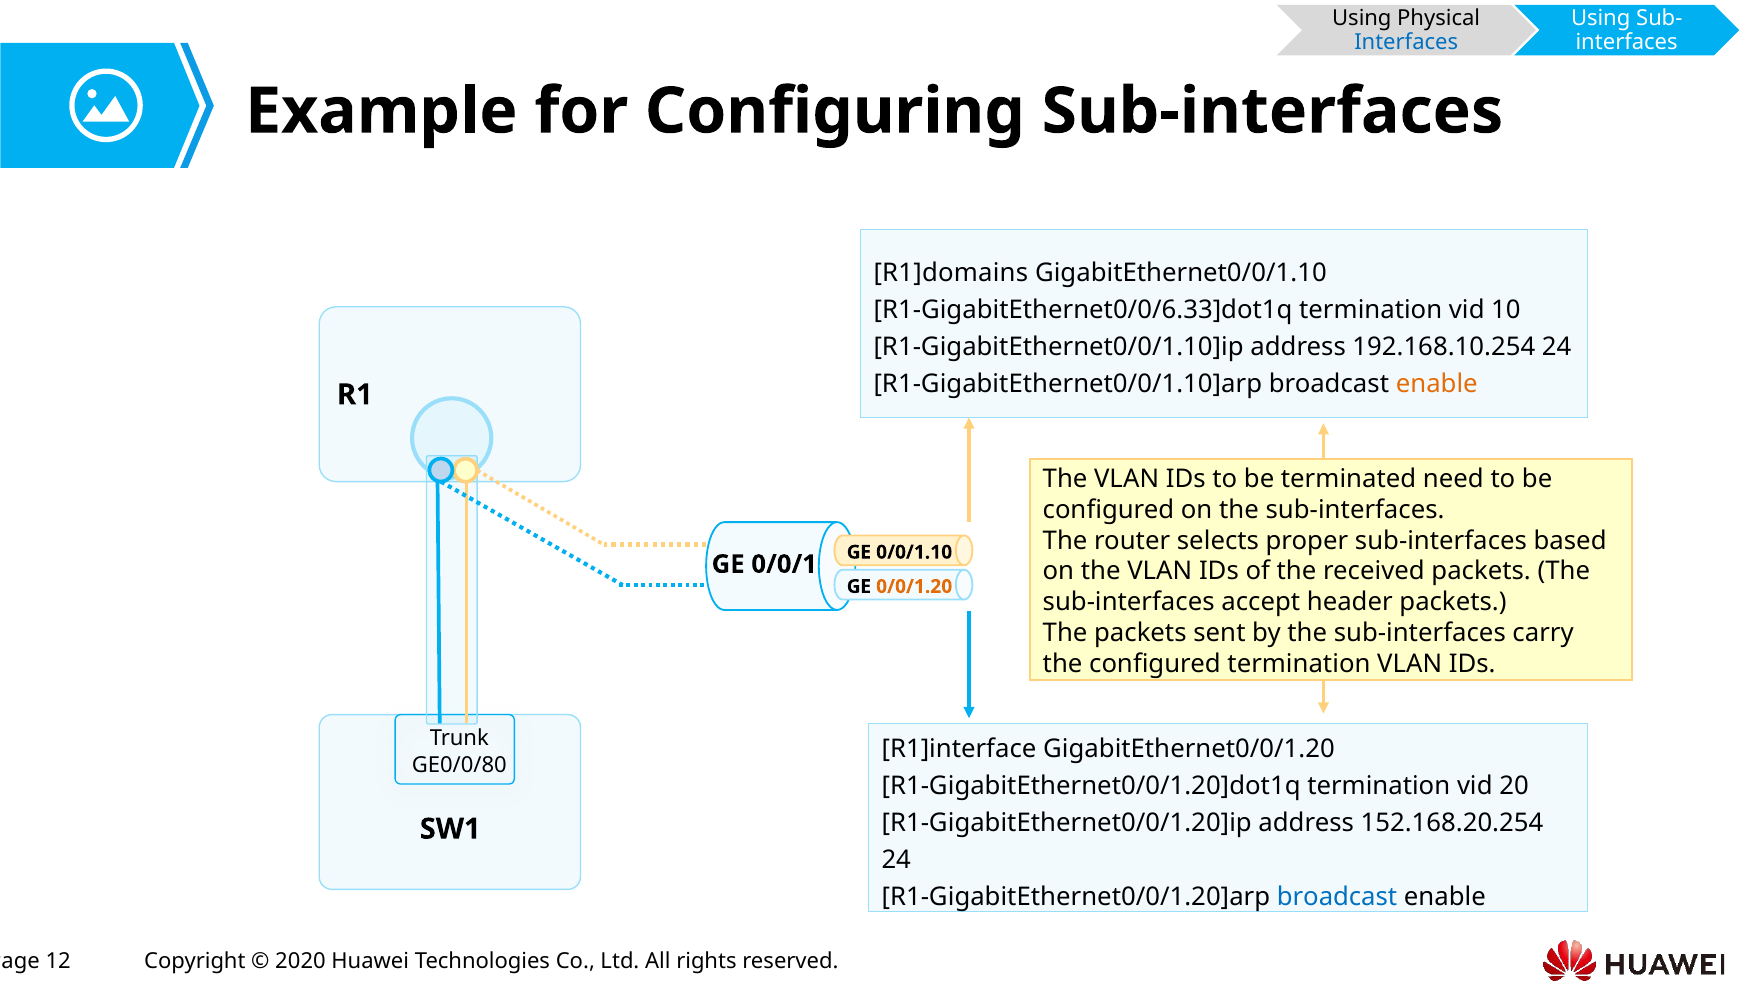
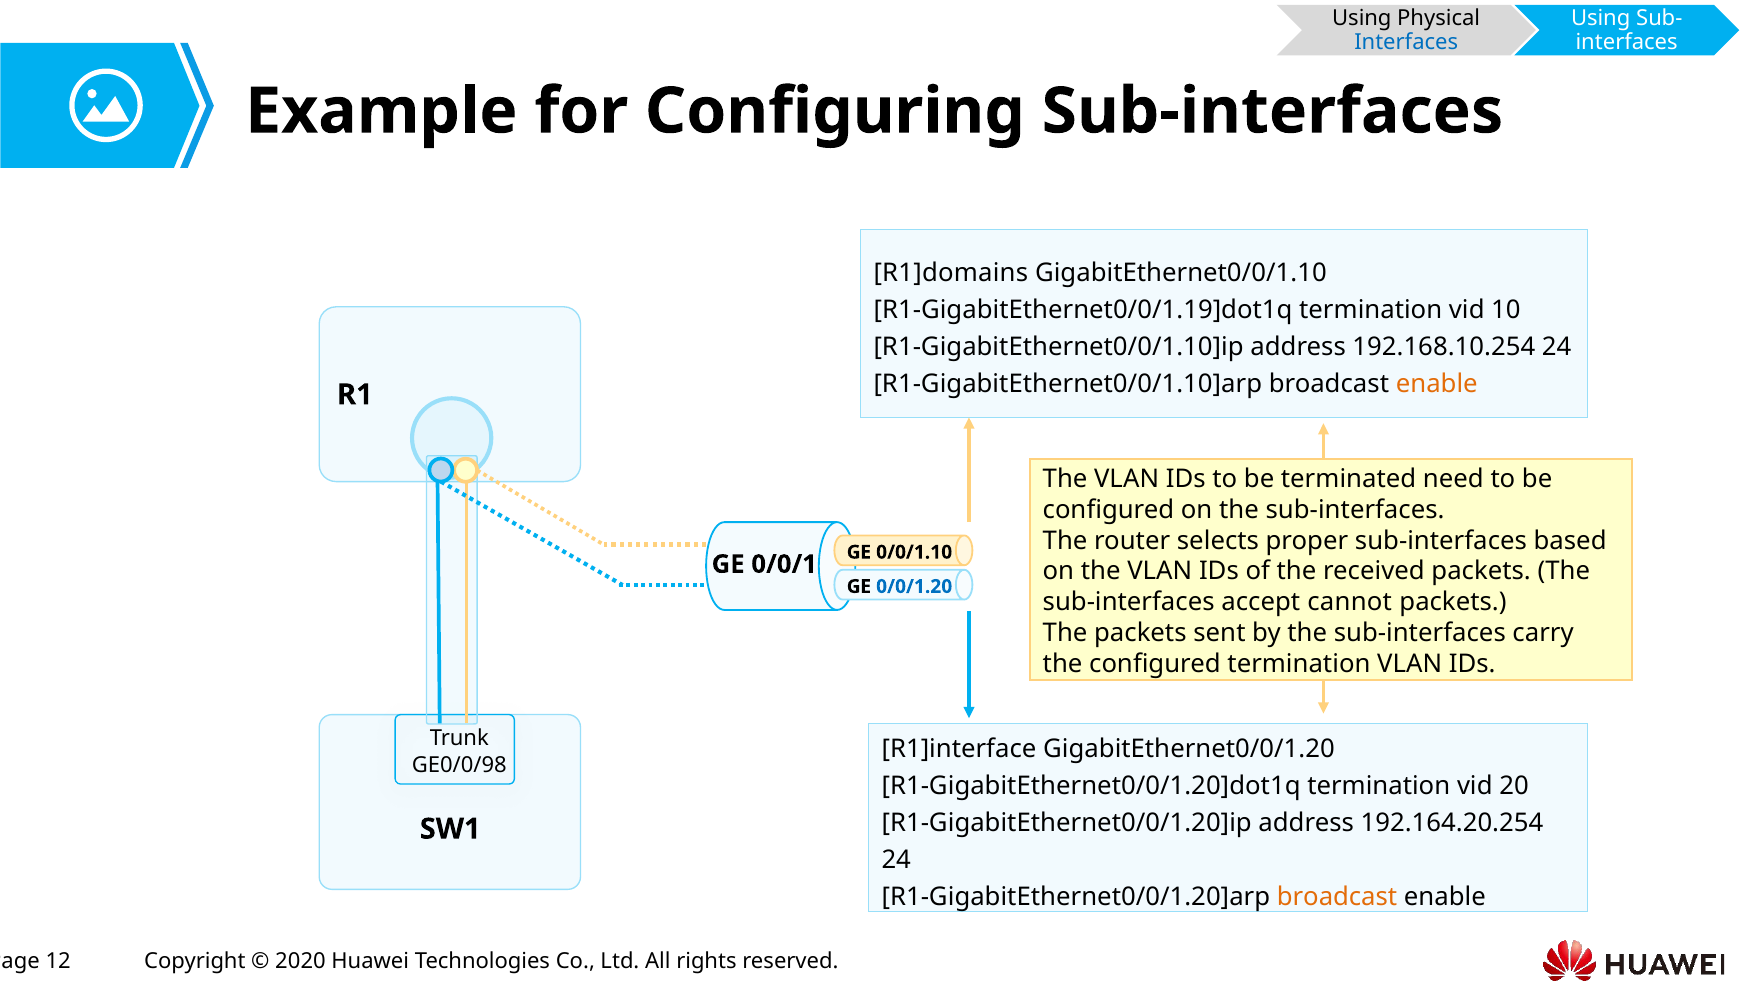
R1-GigabitEthernet0/0/6.33]dot1q: R1-GigabitEthernet0/0/6.33]dot1q -> R1-GigabitEthernet0/0/1.19]dot1q (1083, 310)
0/0/1.20 colour: orange -> blue (914, 586)
header: header -> cannot (1350, 602)
GE0/0/80: GE0/0/80 -> GE0/0/98 (459, 765)
152.168.20.254: 152.168.20.254 -> 192.164.20.254 (1452, 823)
broadcast colour: blue -> orange (1337, 897)
